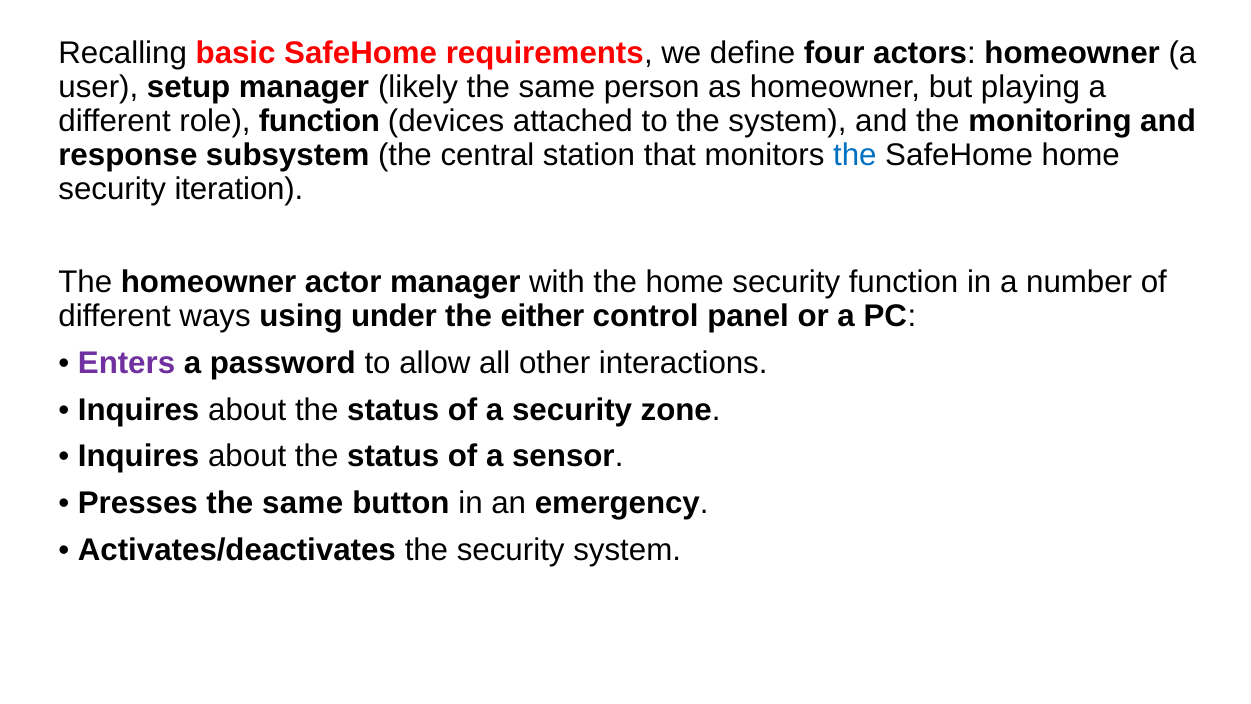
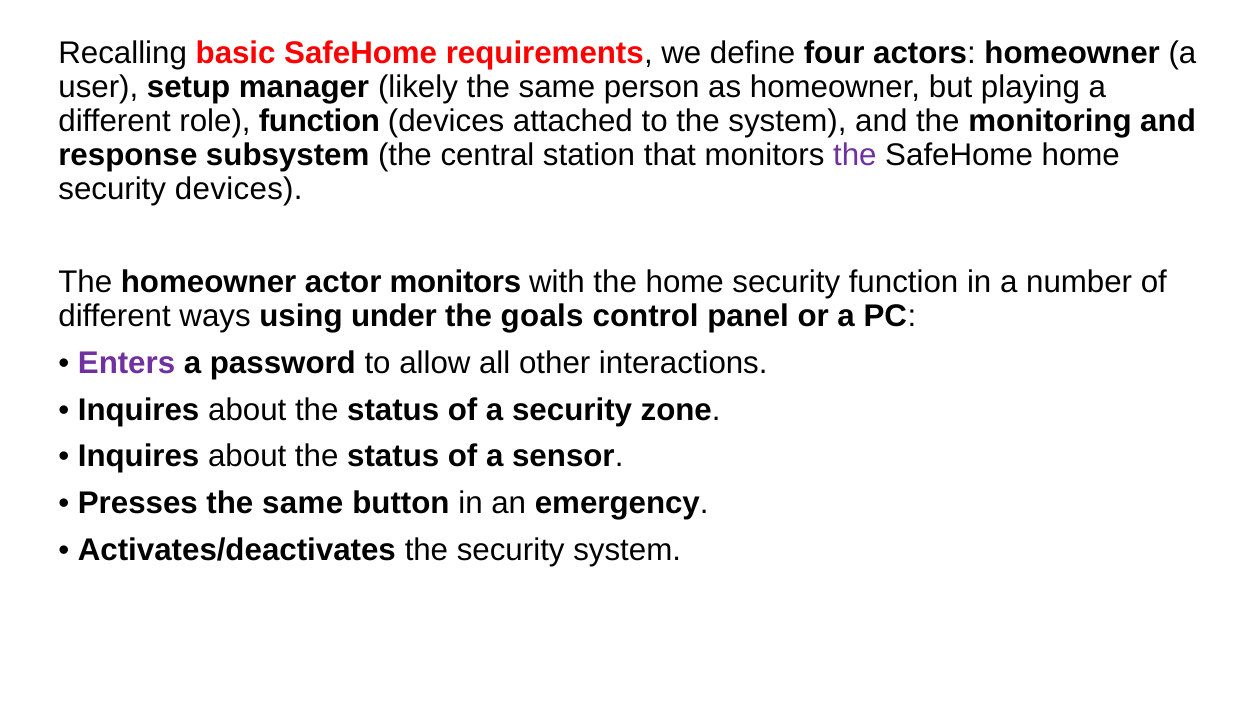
the colour: blue -> purple (855, 155)
security iteration: iteration -> devices (239, 189)
actor manager: manager -> monitors (455, 282)
either: either -> goals (542, 316)
